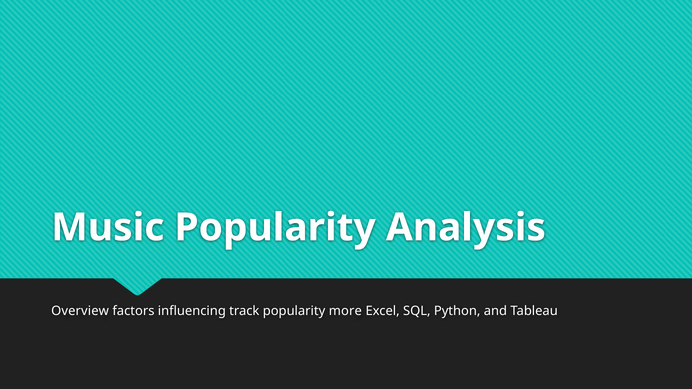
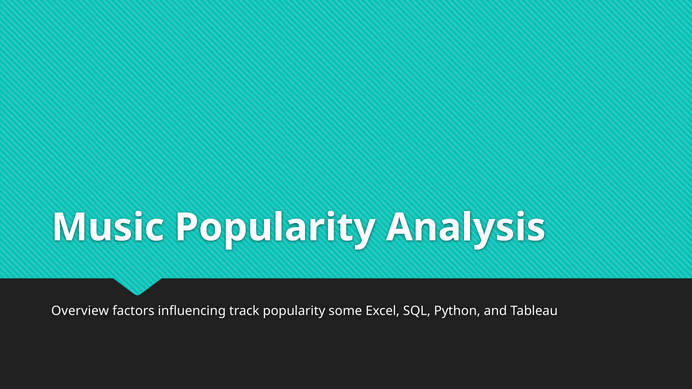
more: more -> some (345, 311)
